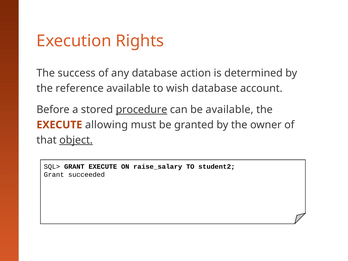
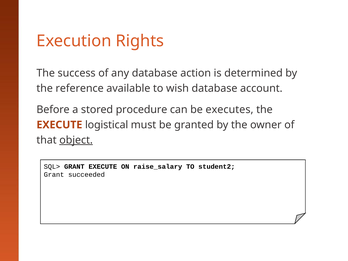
procedure underline: present -> none (142, 110)
be available: available -> executes (229, 110)
allowing: allowing -> logistical (107, 125)
